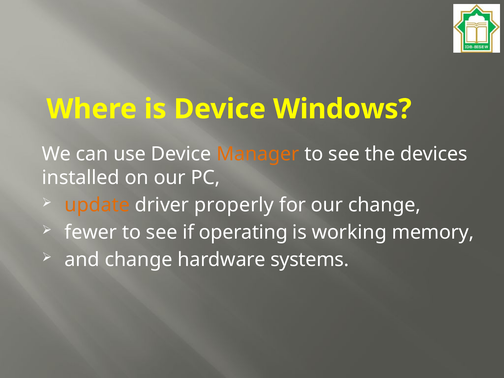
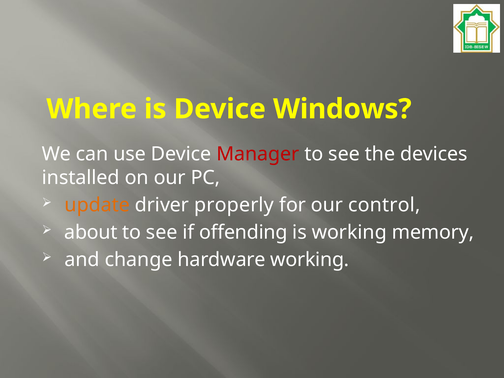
Manager colour: orange -> red (258, 154)
our change: change -> control (384, 205)
fewer: fewer -> about (91, 232)
operating: operating -> offending (243, 232)
hardware systems: systems -> working (310, 260)
